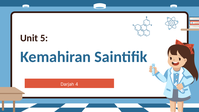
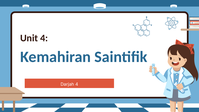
Unit 5: 5 -> 4 (44, 38)
